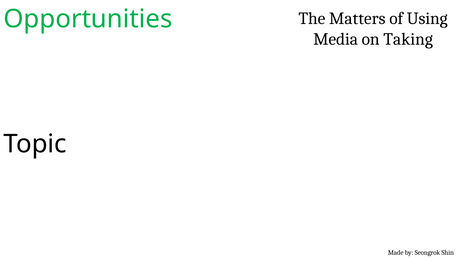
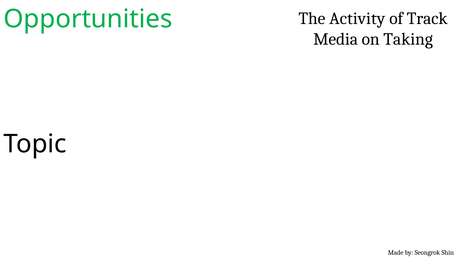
Matters: Matters -> Activity (357, 18)
Using: Using -> Track (427, 18)
